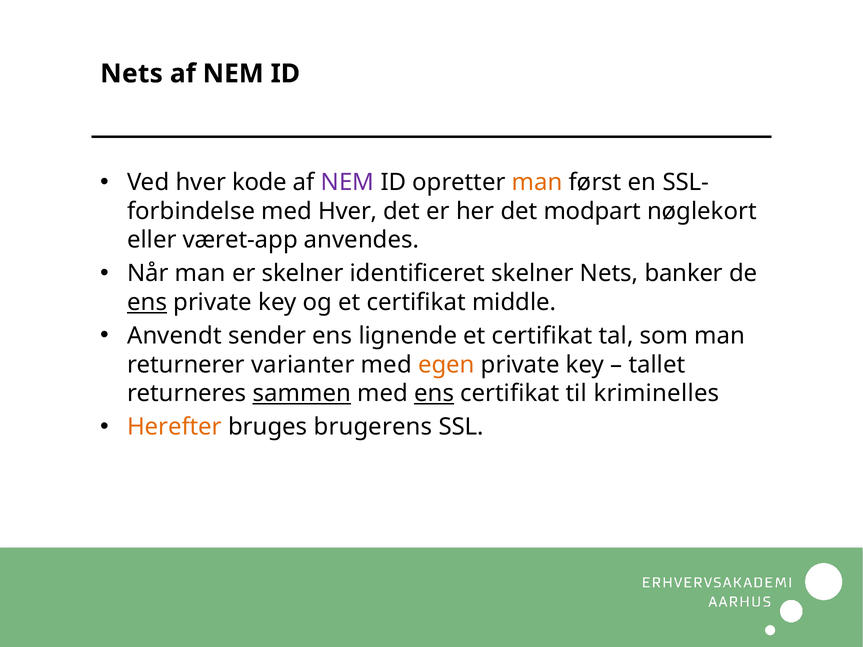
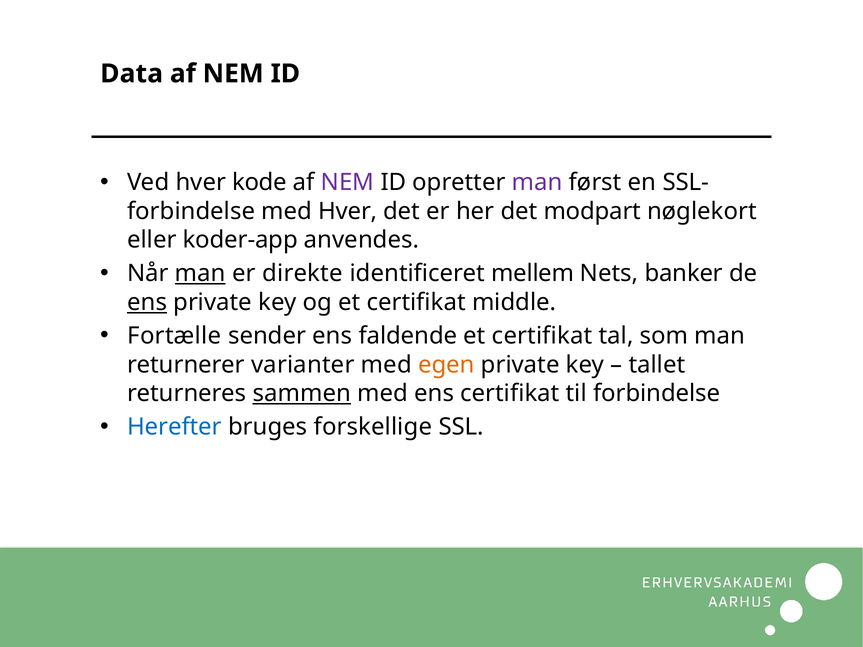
Nets: Nets -> Data (132, 74)
man colour: orange -> purple (537, 183)
været-app: været-app -> koder-app (240, 240)
man underline: none -> present (200, 274)
er skelner: skelner -> direkte (302, 274)
identificeret skelner: skelner -> mellem (533, 274)
Anvendt: Anvendt -> Fortælle (174, 336)
lignende: lignende -> faldende (408, 336)
ens underline: present -> none (434, 394)
til kriminelles: kriminelles -> forbindelse (657, 394)
Herefter colour: orange -> blue (175, 427)
brugerens: brugerens -> forskellige (373, 427)
